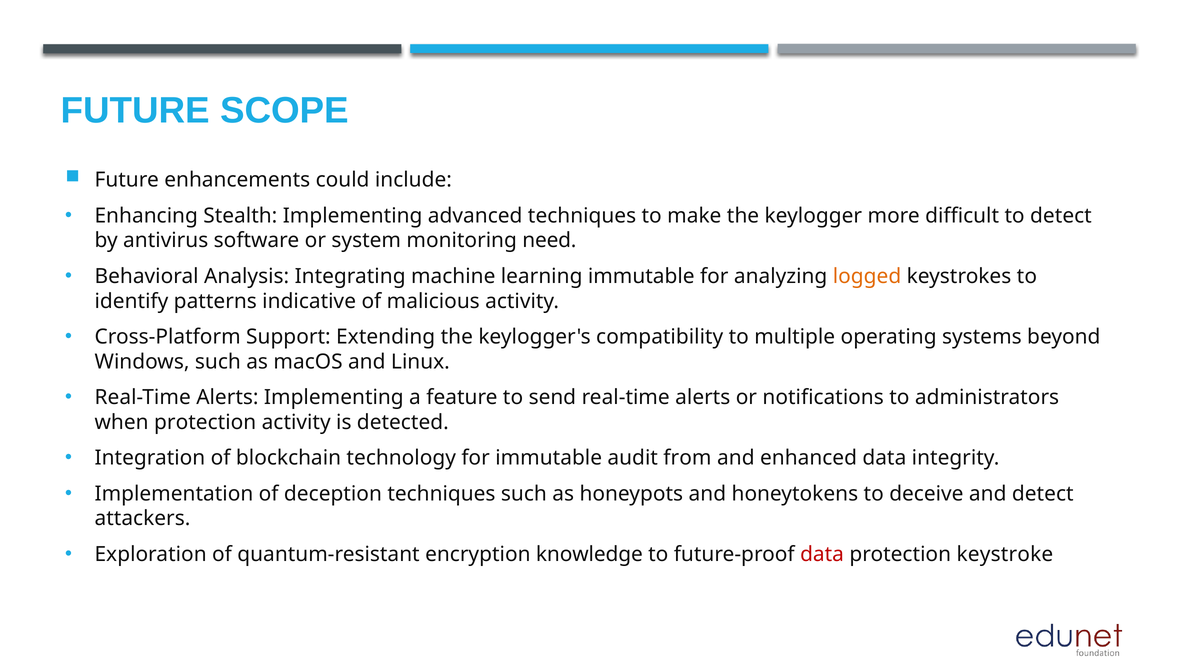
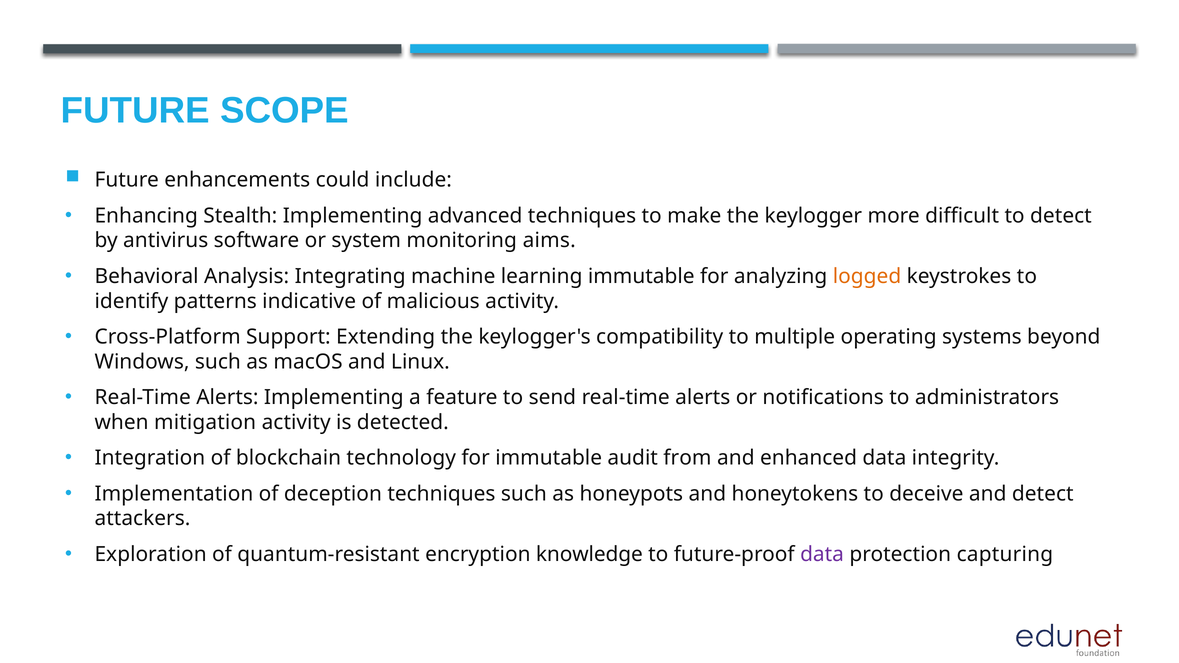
need: need -> aims (549, 241)
when protection: protection -> mitigation (205, 422)
data colour: red -> purple (822, 555)
keystroke: keystroke -> capturing (1005, 555)
